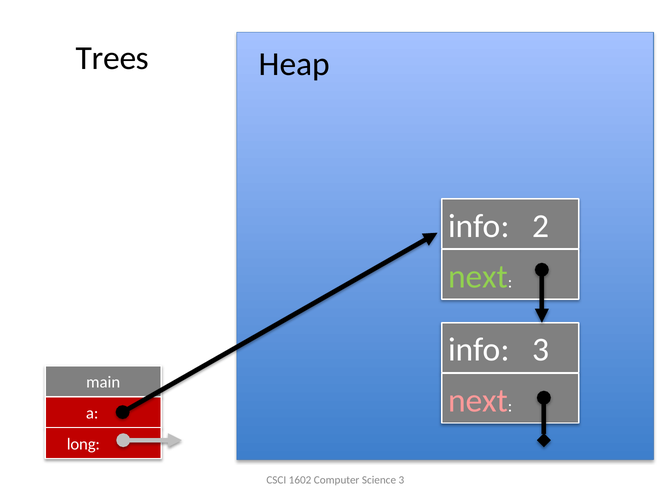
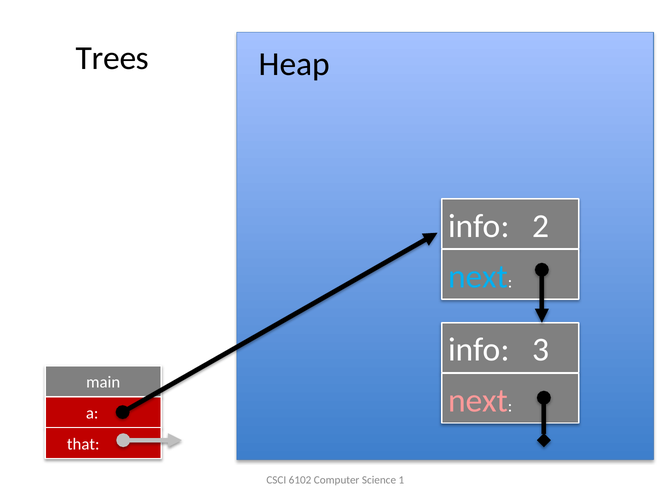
next colour: light green -> light blue (478, 277)
long: long -> that (83, 444)
1602: 1602 -> 6102 (300, 480)
Science 3: 3 -> 1 (401, 480)
